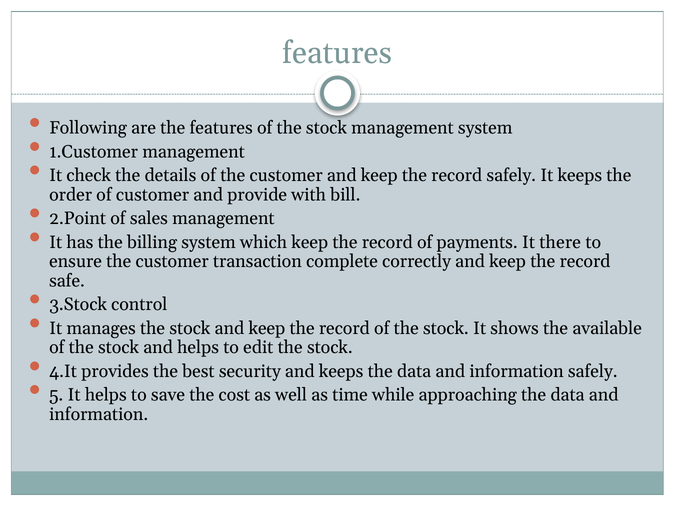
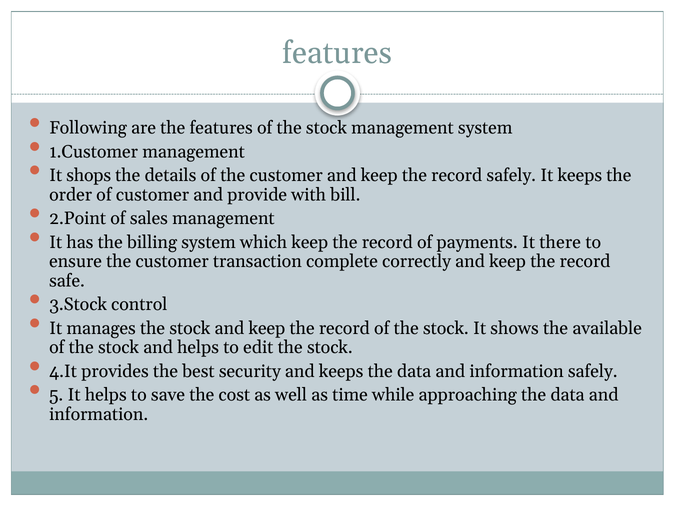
check: check -> shops (89, 176)
